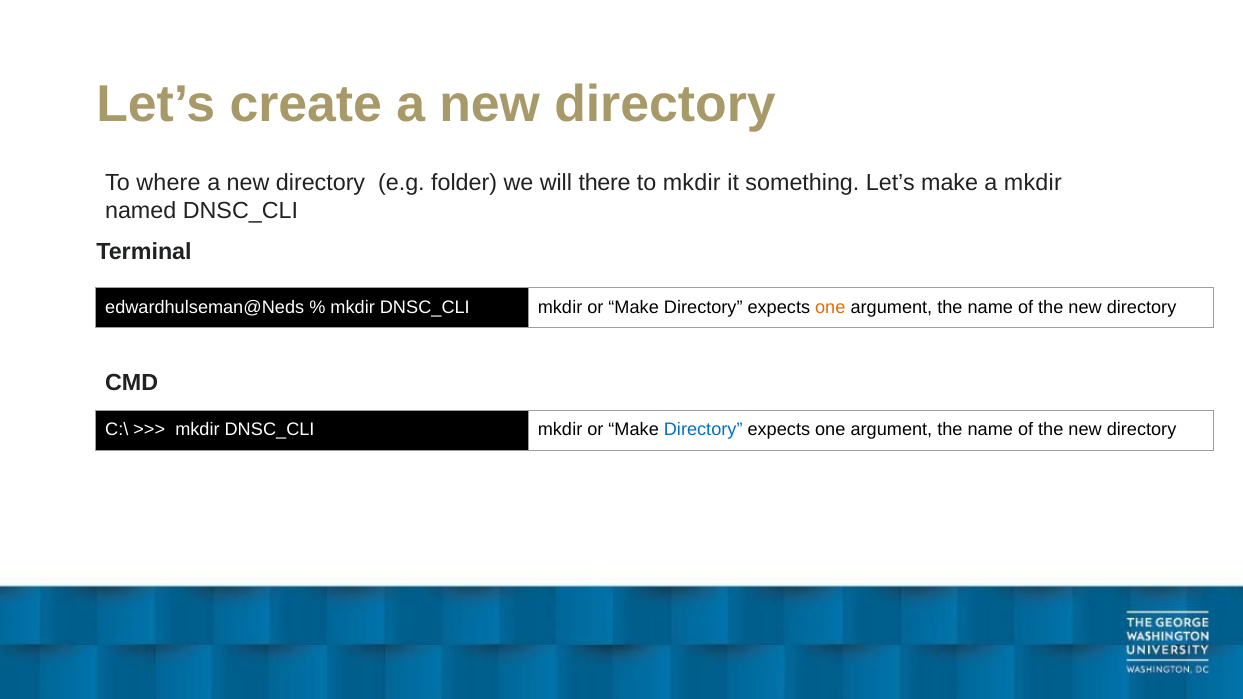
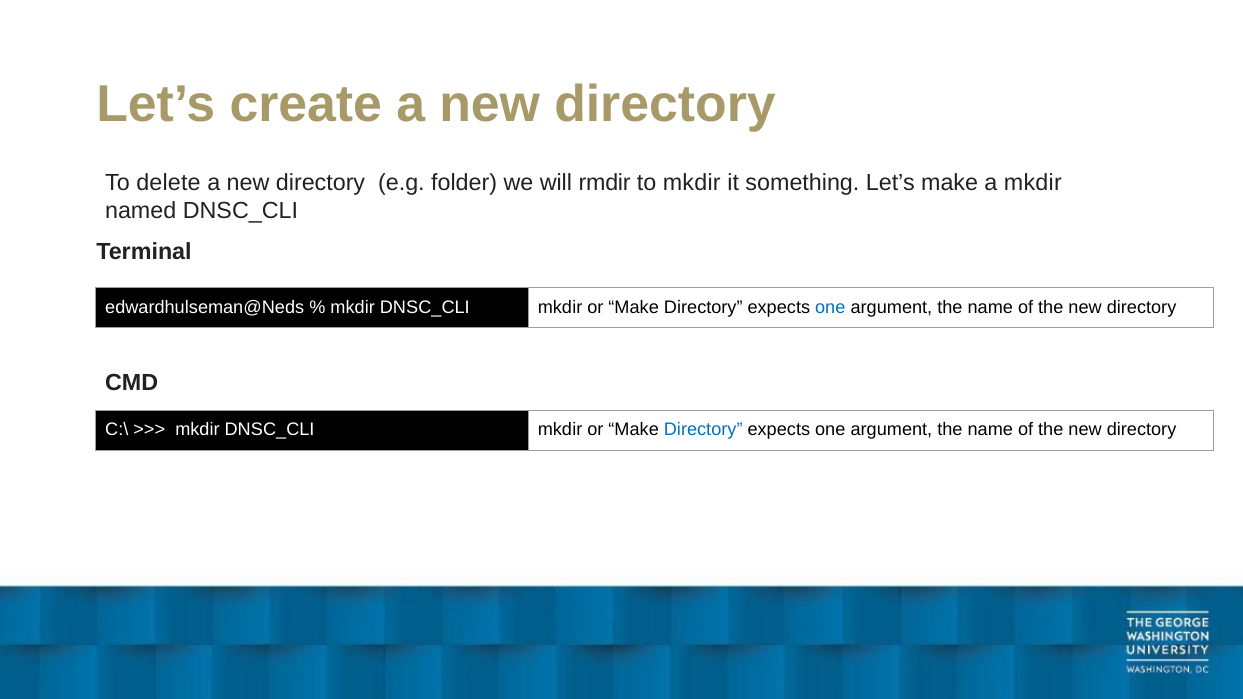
where: where -> delete (168, 183)
there: there -> rmdir (605, 183)
one colour: orange -> blue (830, 307)
